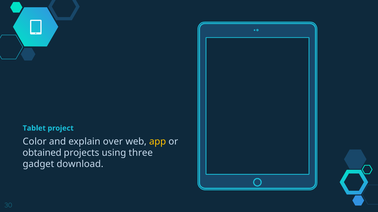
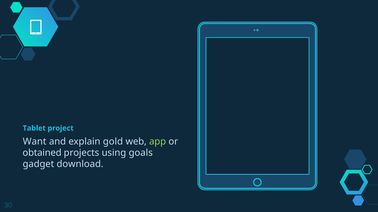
Color: Color -> Want (35, 142)
over: over -> gold (113, 142)
app colour: yellow -> light green (158, 142)
three: three -> goals (141, 153)
